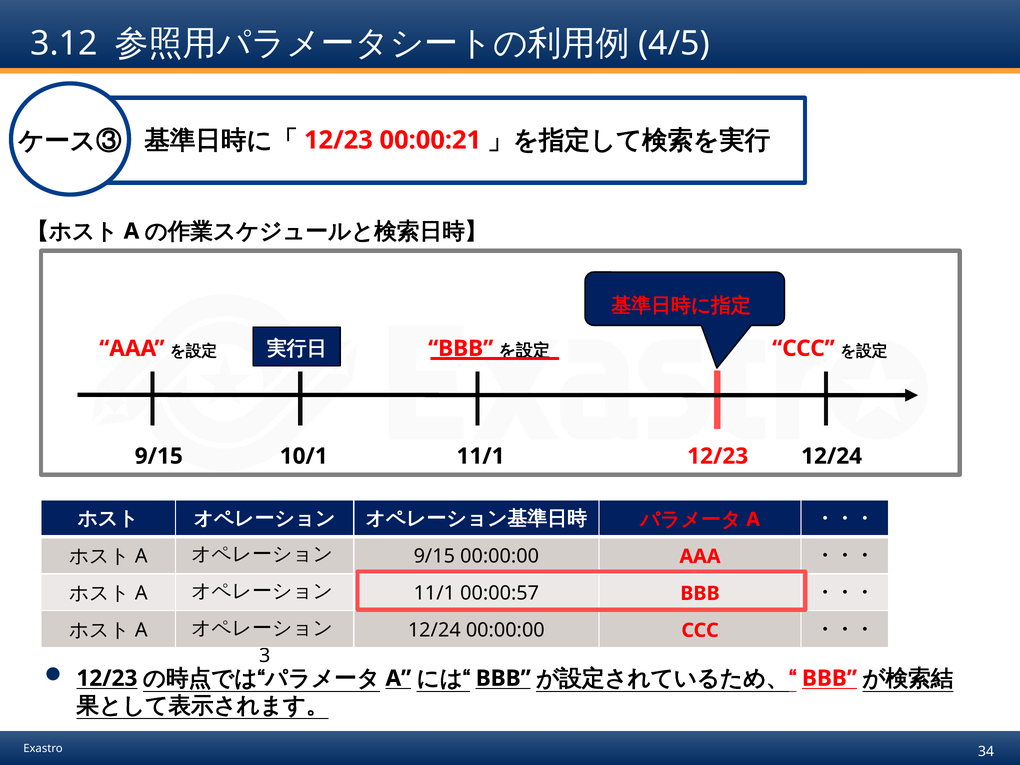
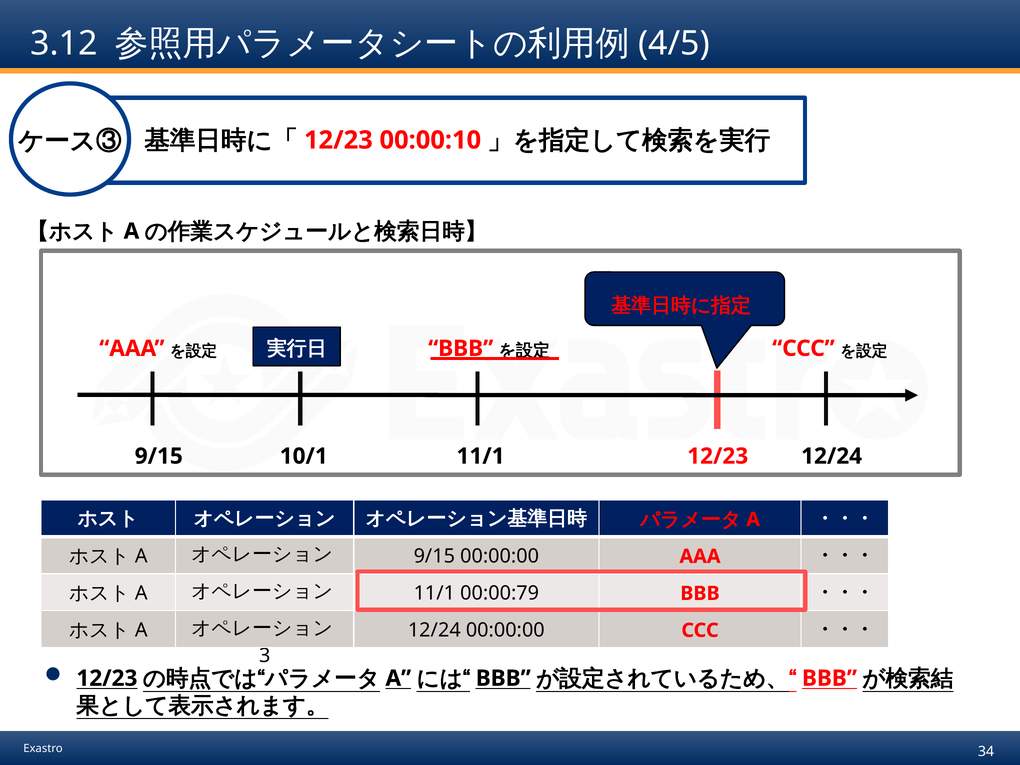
00:00:21: 00:00:21 -> 00:00:10 (430, 140)
00:00:57: 00:00:57 -> 00:00:79 (500, 593)
